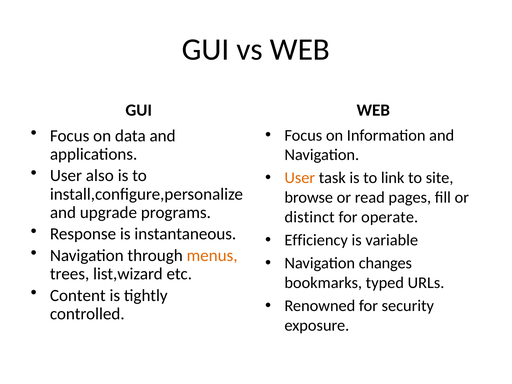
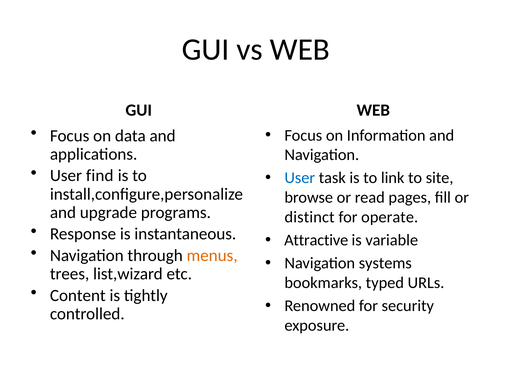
also: also -> find (100, 176)
User colour: orange -> blue (300, 178)
Efficiency: Efficiency -> Attractive (316, 240)
changes: changes -> systems (385, 263)
